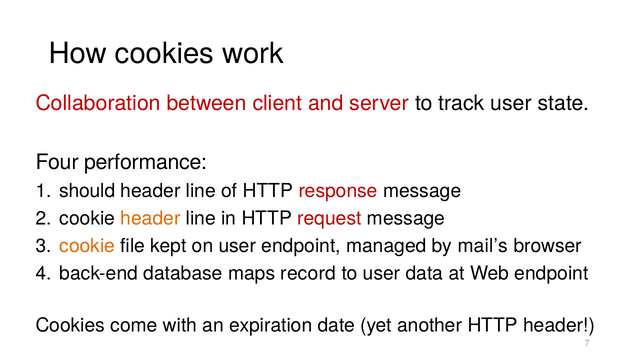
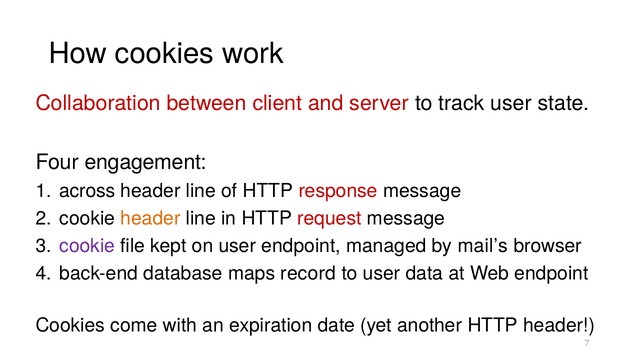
performance: performance -> engagement (146, 162)
should: should -> across (87, 191)
cookie colour: orange -> purple (87, 246)
